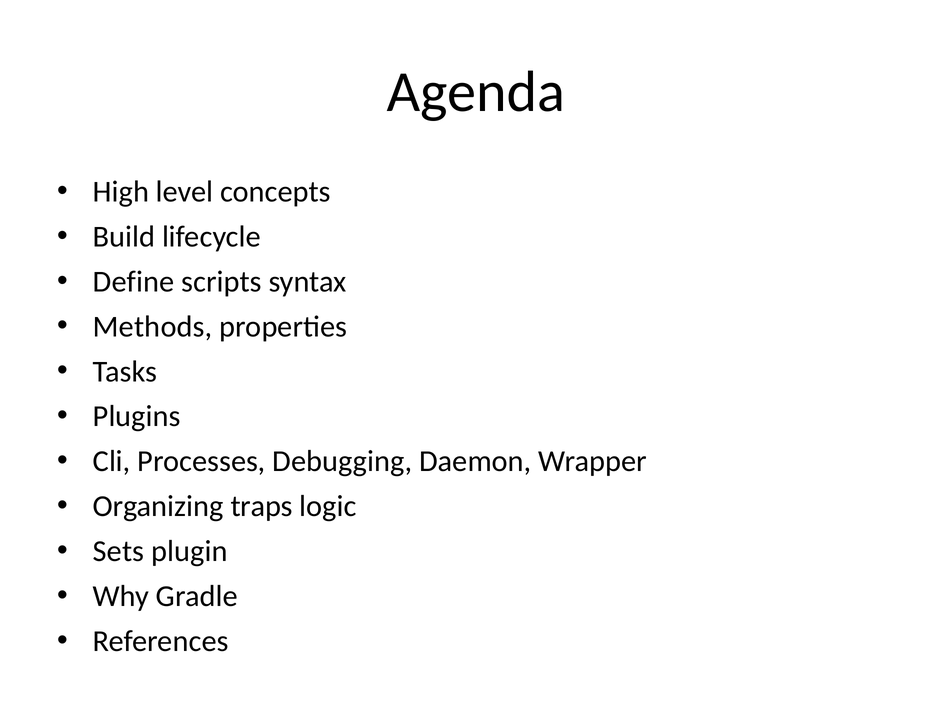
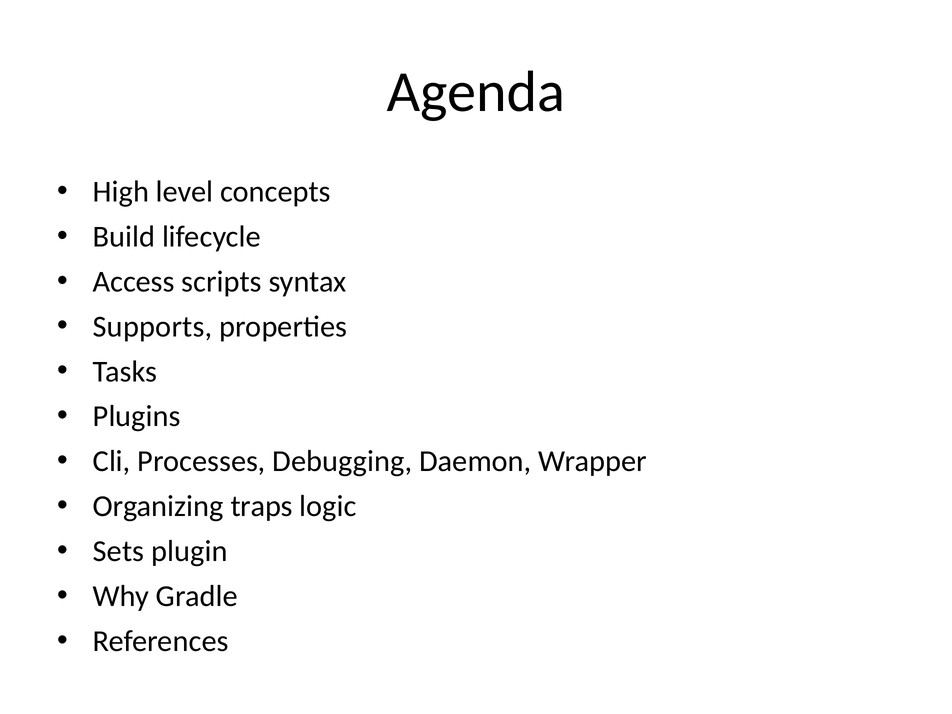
Define: Define -> Access (134, 282)
Methods: Methods -> Supports (153, 327)
